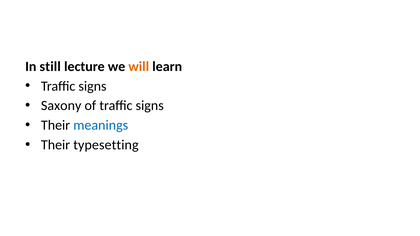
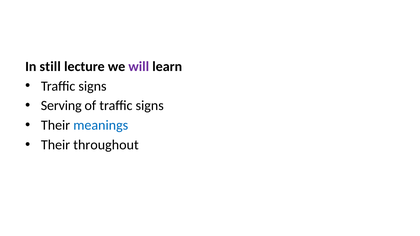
will colour: orange -> purple (139, 67)
Saxony: Saxony -> Serving (61, 106)
typesetting: typesetting -> throughout (106, 145)
